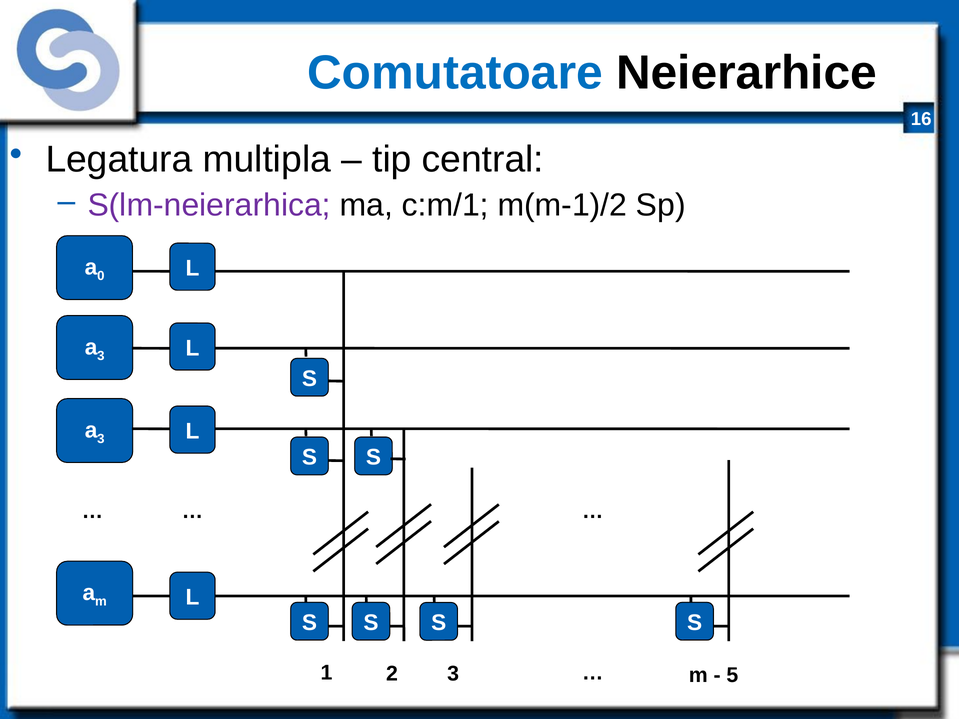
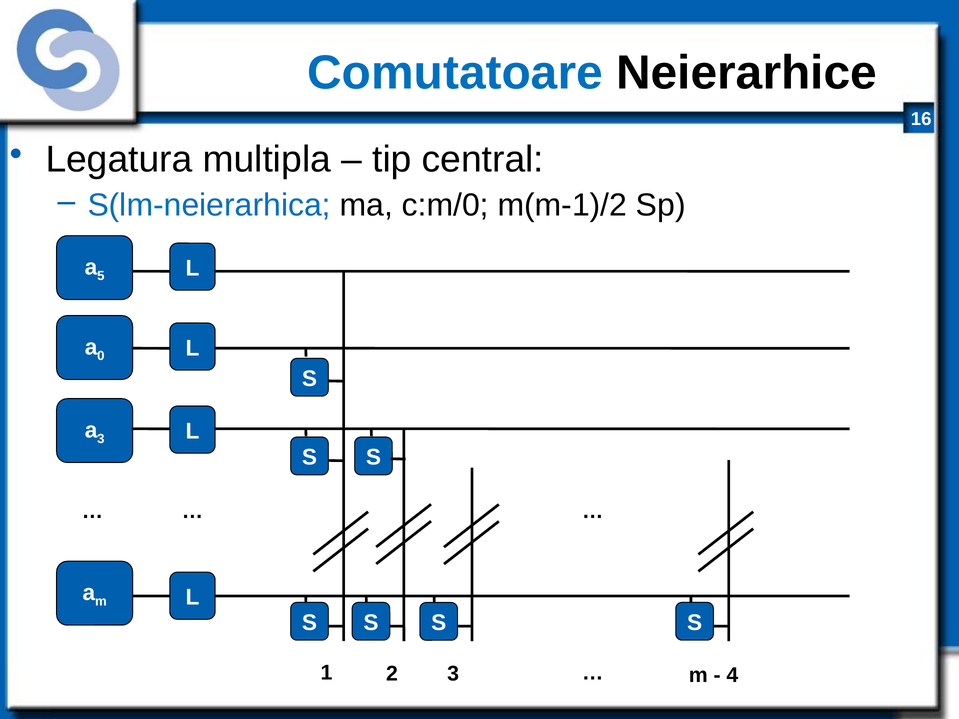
S(lm-neierarhica colour: purple -> blue (209, 205)
c:m/1: c:m/1 -> c:m/0 (445, 205)
0: 0 -> 5 (101, 276)
3: 3 -> 0 (101, 356)
5: 5 -> 4 (732, 676)
